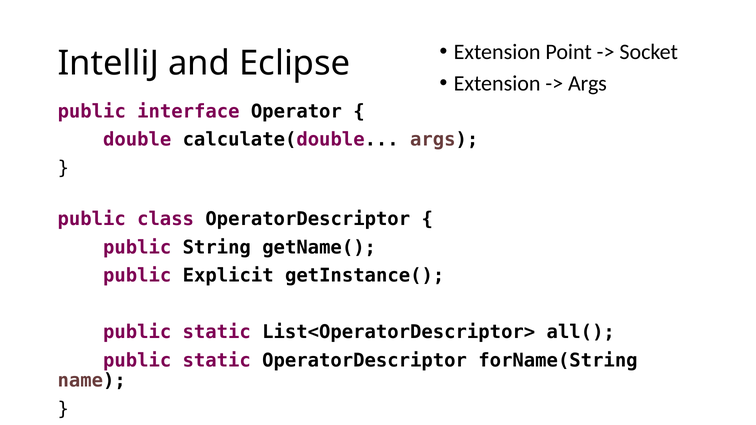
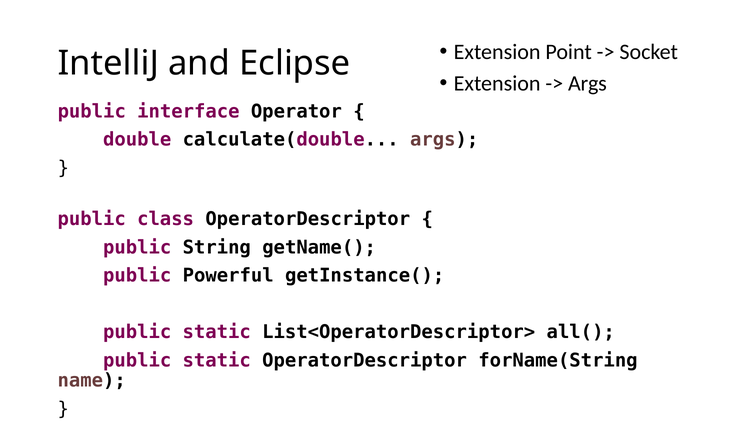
Explicit: Explicit -> Powerful (228, 276)
